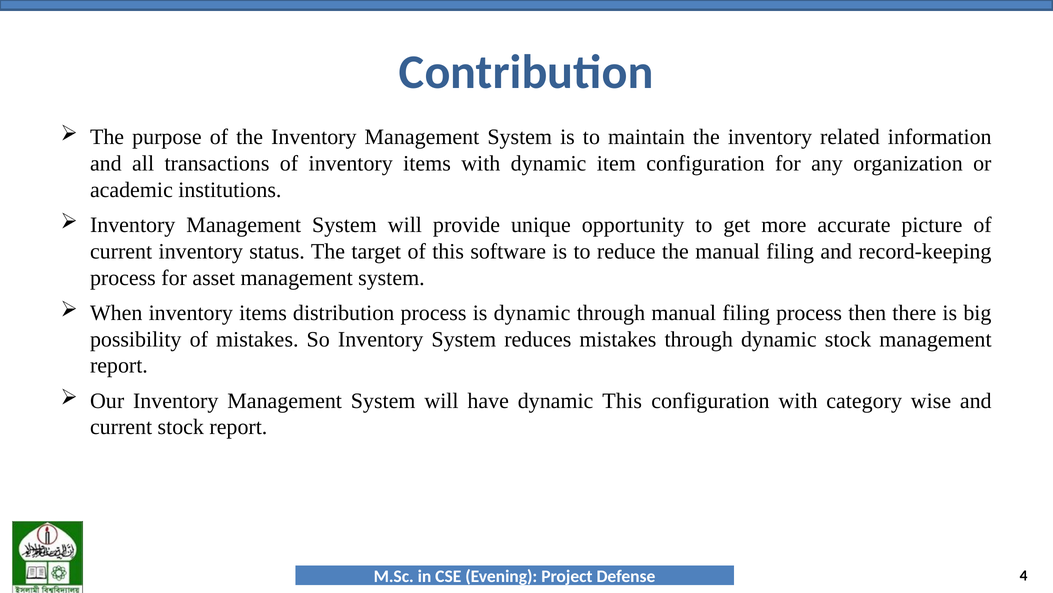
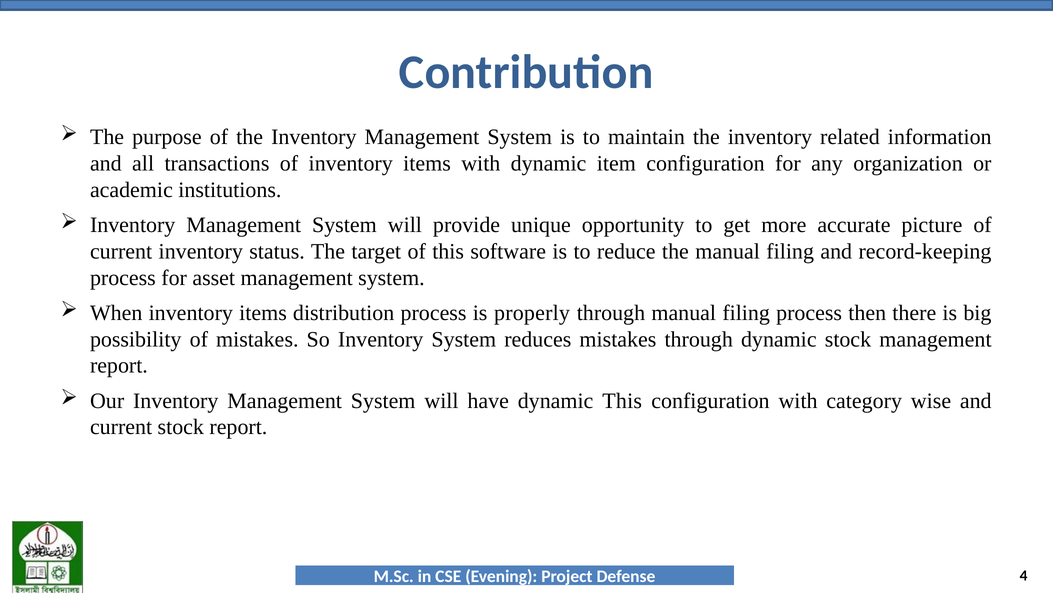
is dynamic: dynamic -> properly (532, 313)
